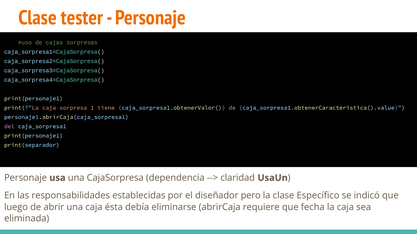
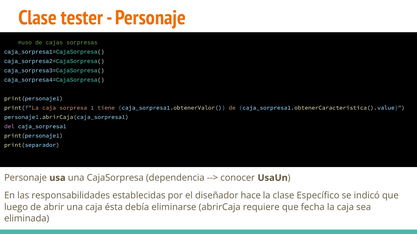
claridad: claridad -> conocer (238, 178)
pero: pero -> hace (251, 196)
